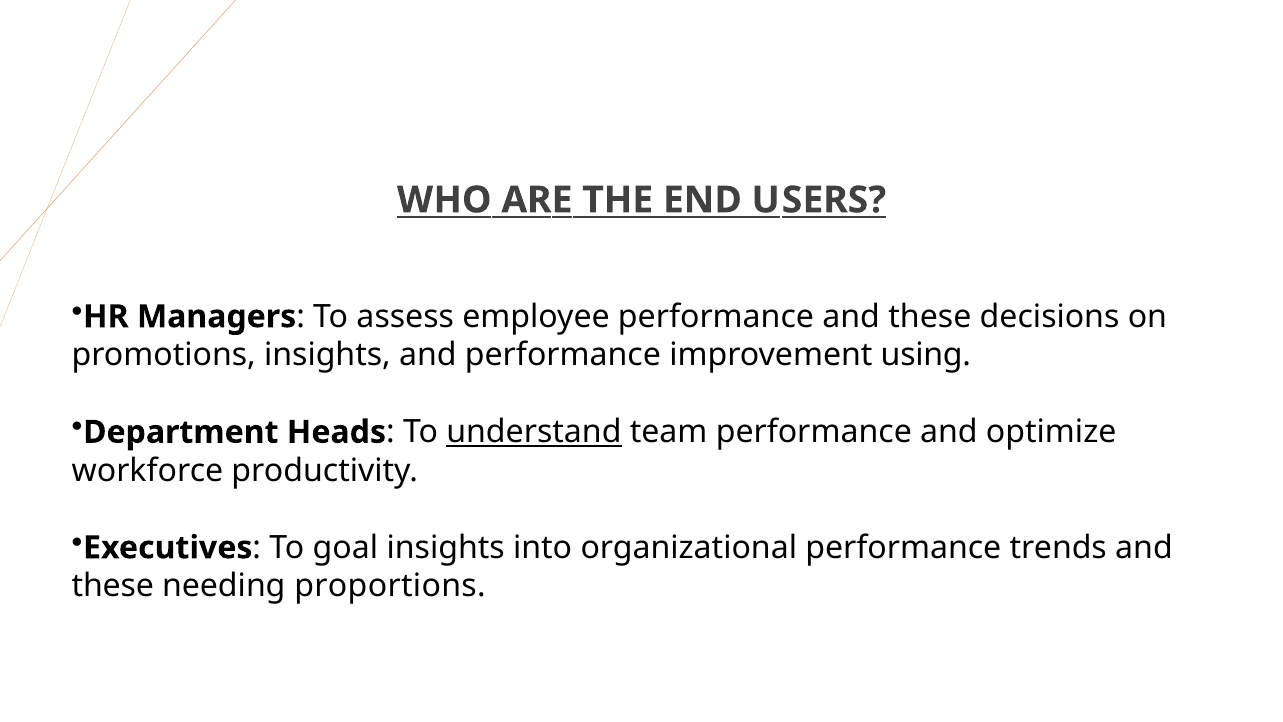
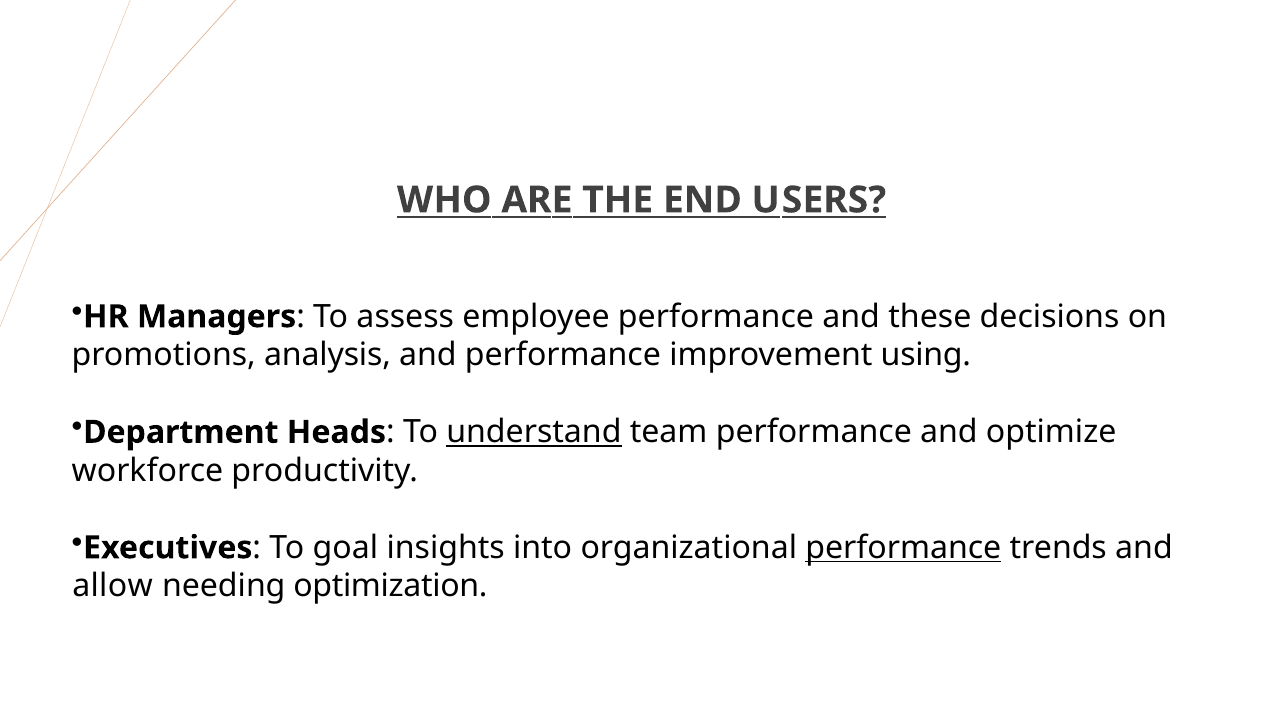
promotions insights: insights -> analysis (328, 355)
performance underline: none -> present (903, 547)
these: these -> allow (113, 586)
proportions: proportions -> optimization (390, 586)
